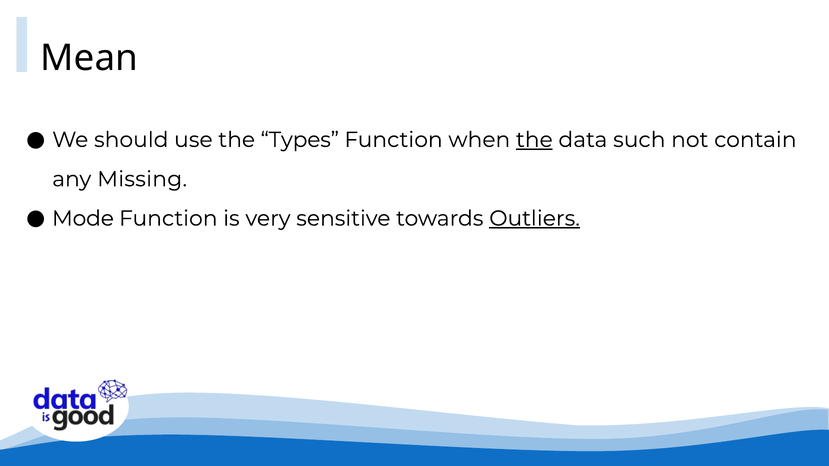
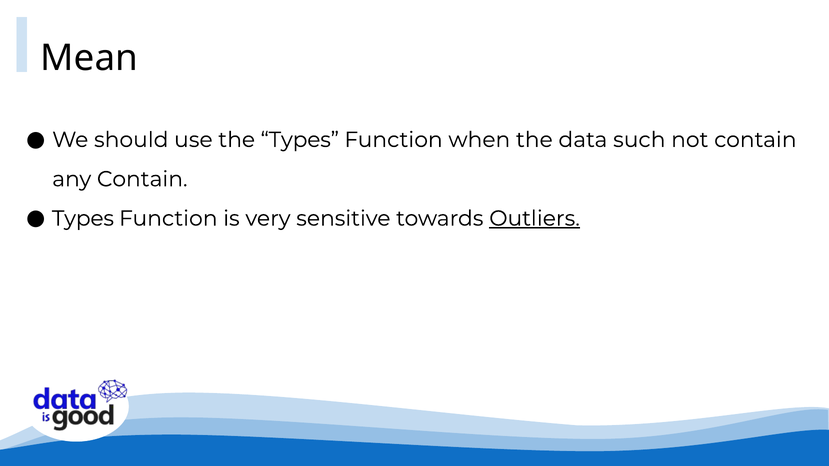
the underline: present -> none (534, 140)
any Missing: Missing -> Contain (142, 179)
Mode: Mode -> Types (83, 219)
